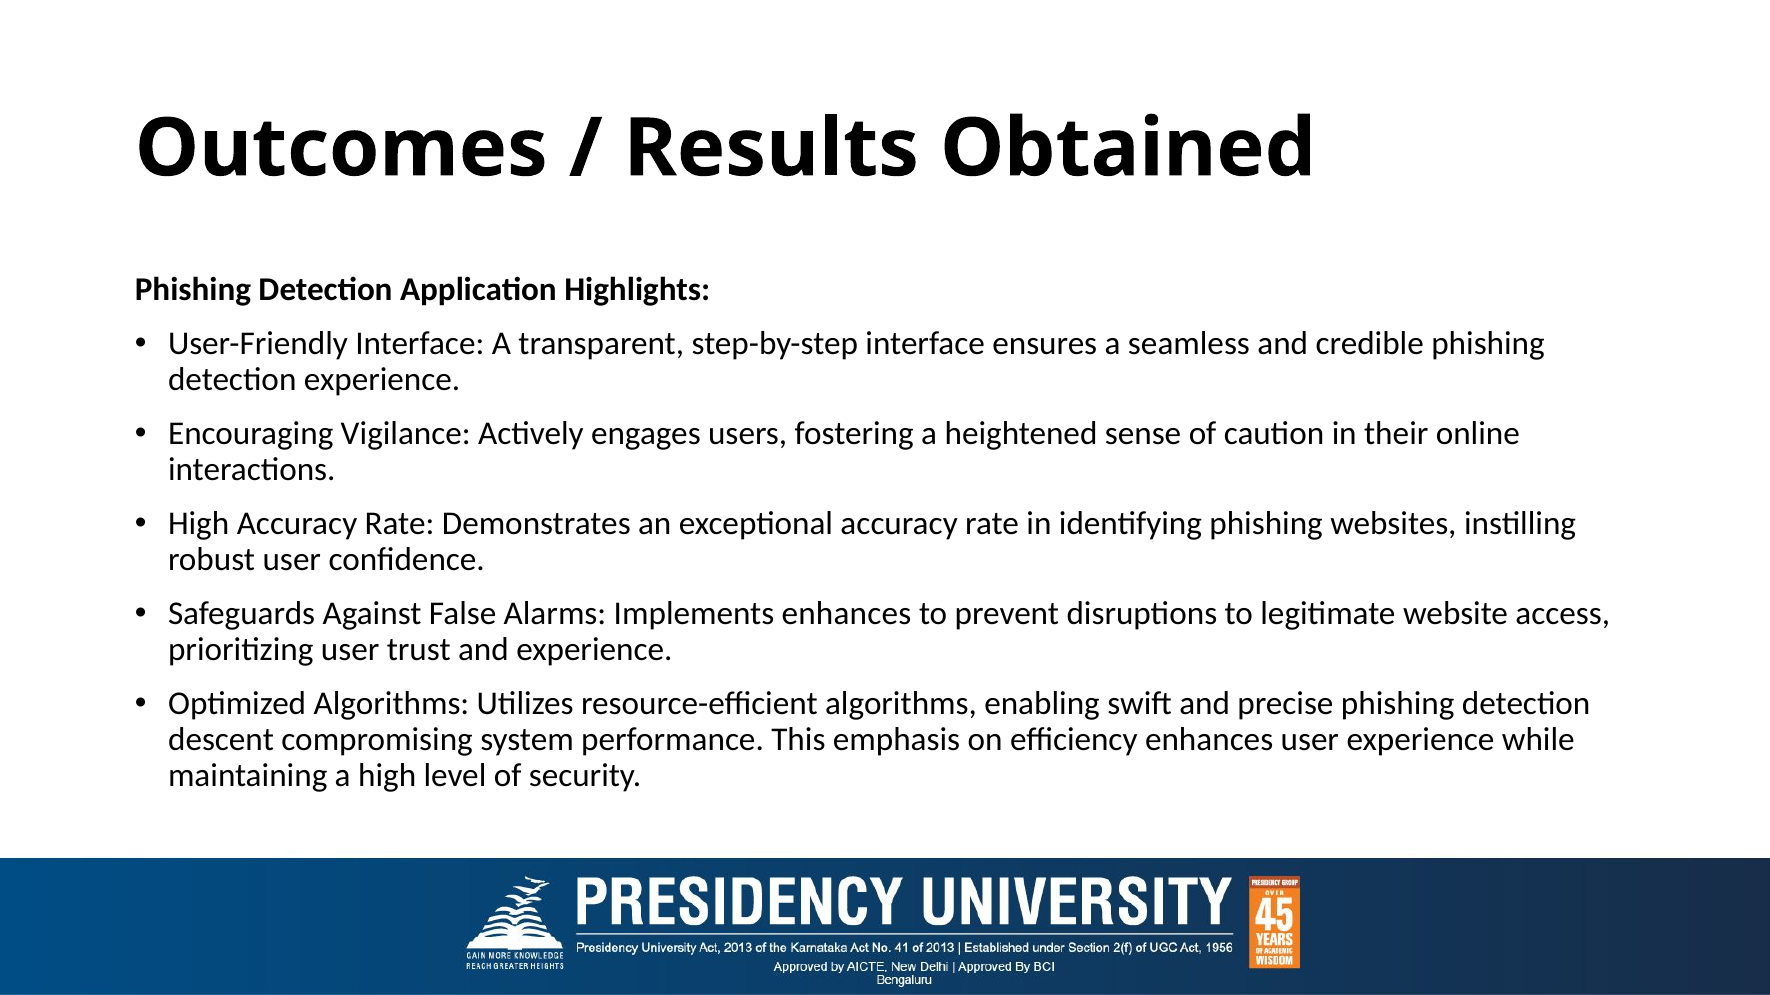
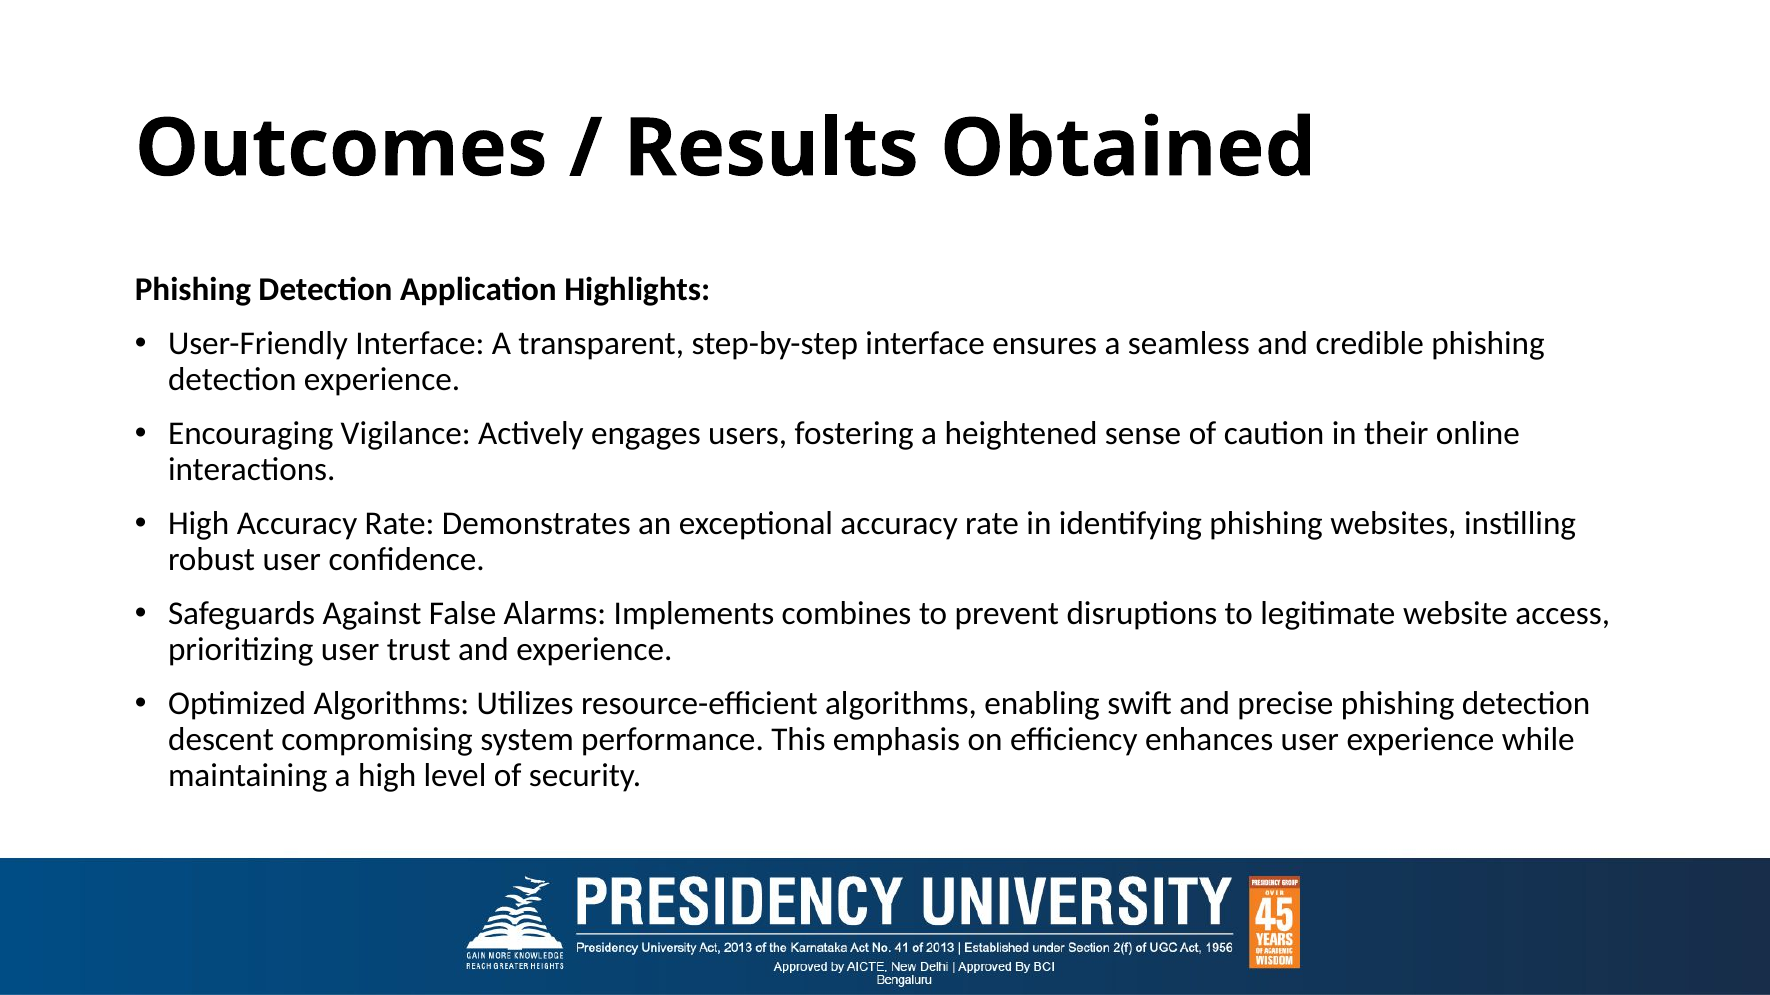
Implements enhances: enhances -> combines (847, 614)
